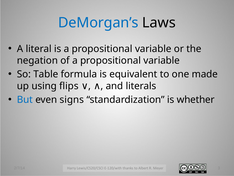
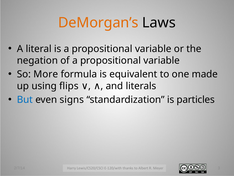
DeMorgan’s colour: blue -> orange (98, 23)
Table: Table -> More (46, 74)
whether: whether -> particles (196, 99)
